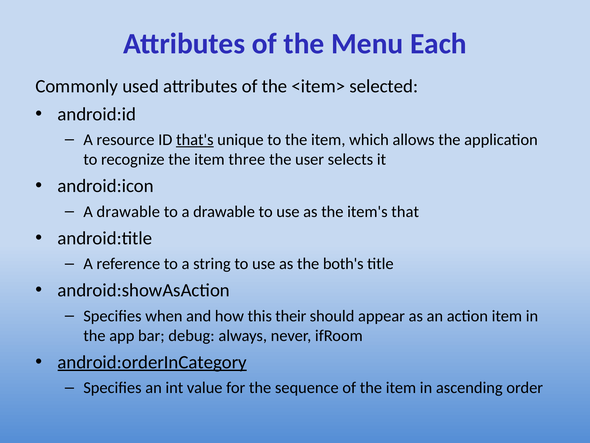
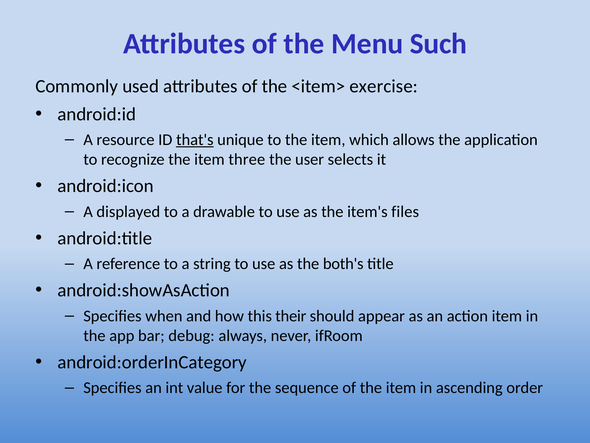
Each: Each -> Such (438, 44)
selected: selected -> exercise (384, 86)
drawable: drawable -> displayed (128, 211)
that: that -> files (405, 211)
android:orderInCategory underline: present -> none (152, 362)
